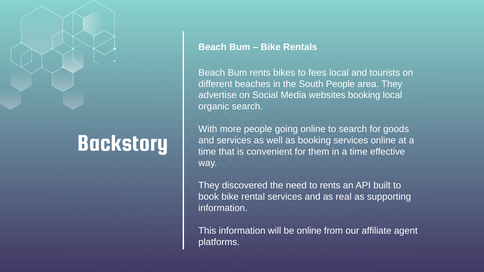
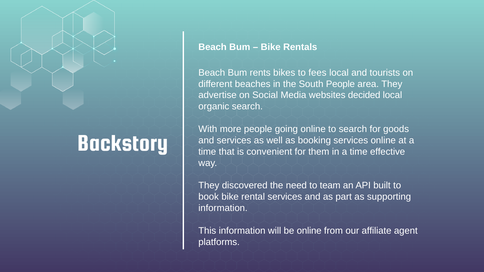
websites booking: booking -> decided (364, 95)
to rents: rents -> team (330, 186)
real: real -> part (344, 197)
